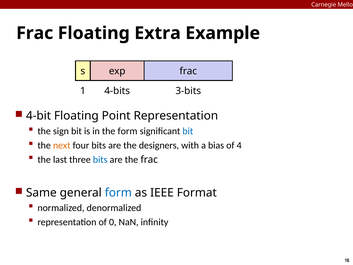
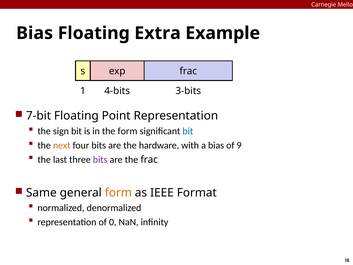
Frac: Frac -> Bias (35, 33)
4-bit: 4-bit -> 7-bit (38, 116)
designers: designers -> hardware (159, 145)
4: 4 -> 9 (239, 145)
bits colour: blue -> purple (100, 159)
form colour: blue -> orange (118, 193)
